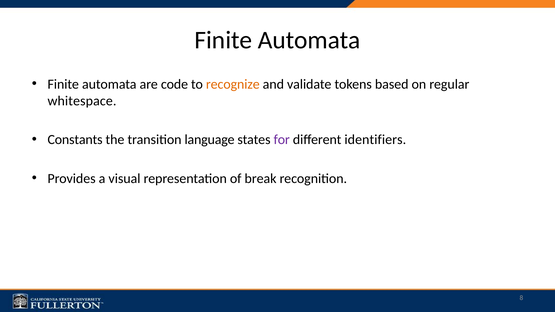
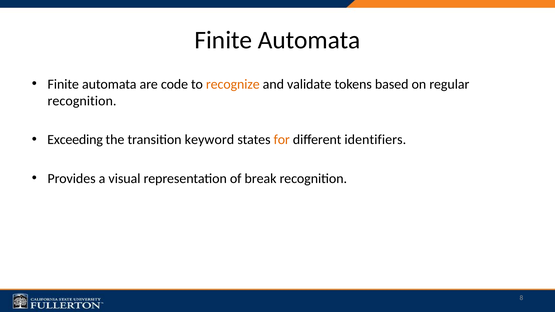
whitespace: whitespace -> recognition (82, 101)
Constants: Constants -> Exceeding (75, 140)
language: language -> keyword (209, 140)
for colour: purple -> orange (282, 140)
